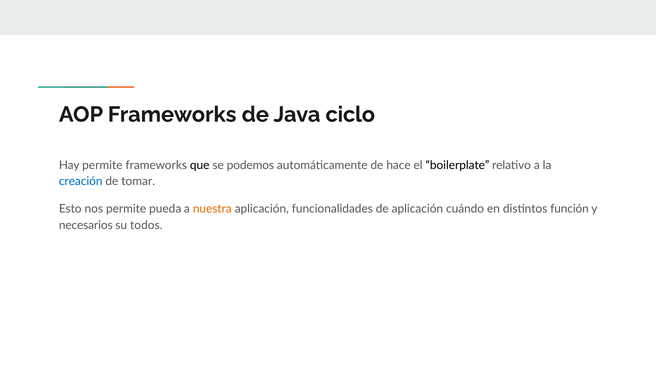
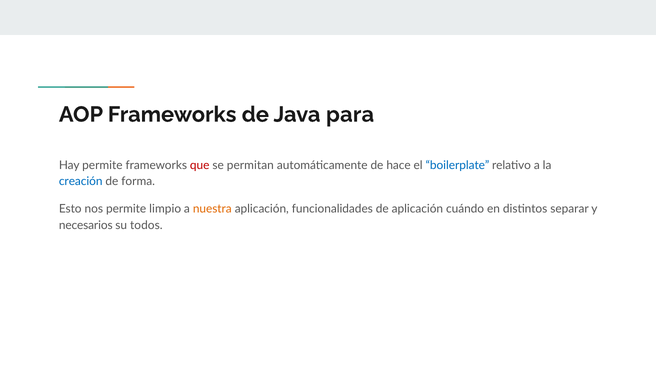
ciclo: ciclo -> para (350, 115)
que colour: black -> red (200, 165)
podemos: podemos -> permitan (250, 165)
boilerplate colour: black -> blue (457, 165)
tomar: tomar -> forma (138, 182)
pueda: pueda -> limpio (165, 209)
función: función -> separar (570, 209)
